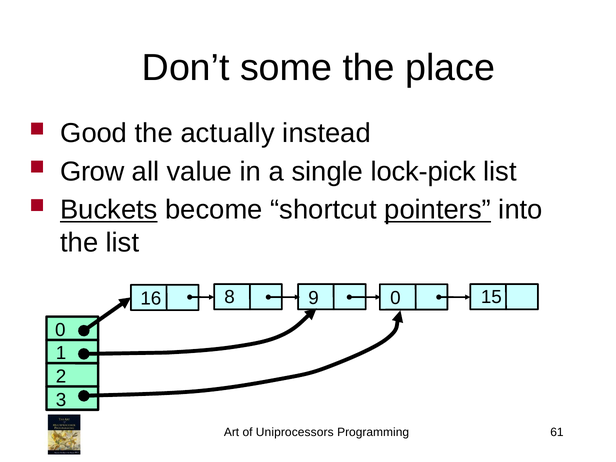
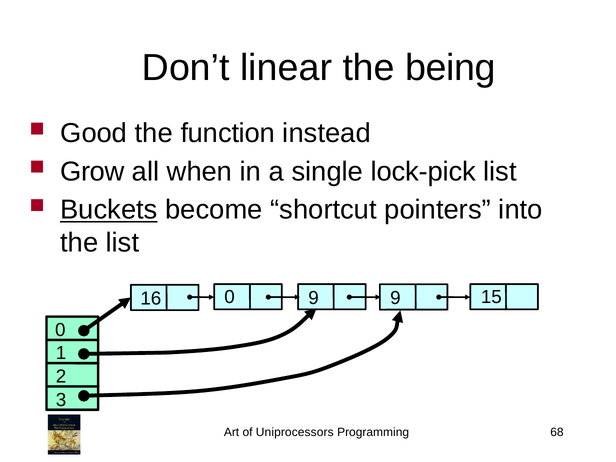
some: some -> linear (286, 68)
place: place -> being (450, 68)
actually: actually -> function (228, 133)
value: value -> when (199, 172)
pointers underline: present -> none (438, 210)
16 8: 8 -> 0 (229, 297)
9 0: 0 -> 9 (395, 298)
61: 61 -> 68 (557, 432)
